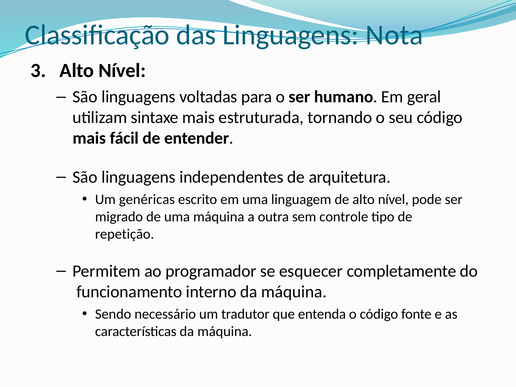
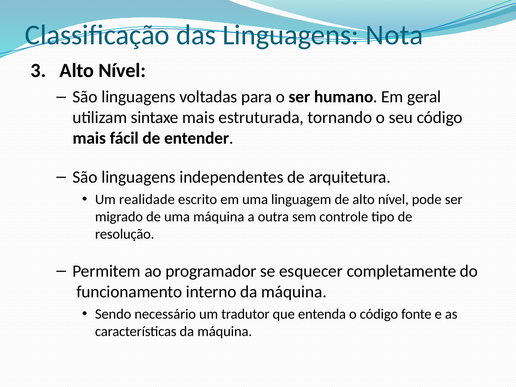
genéricas: genéricas -> realidade (147, 200)
repetição: repetição -> resolução (125, 234)
